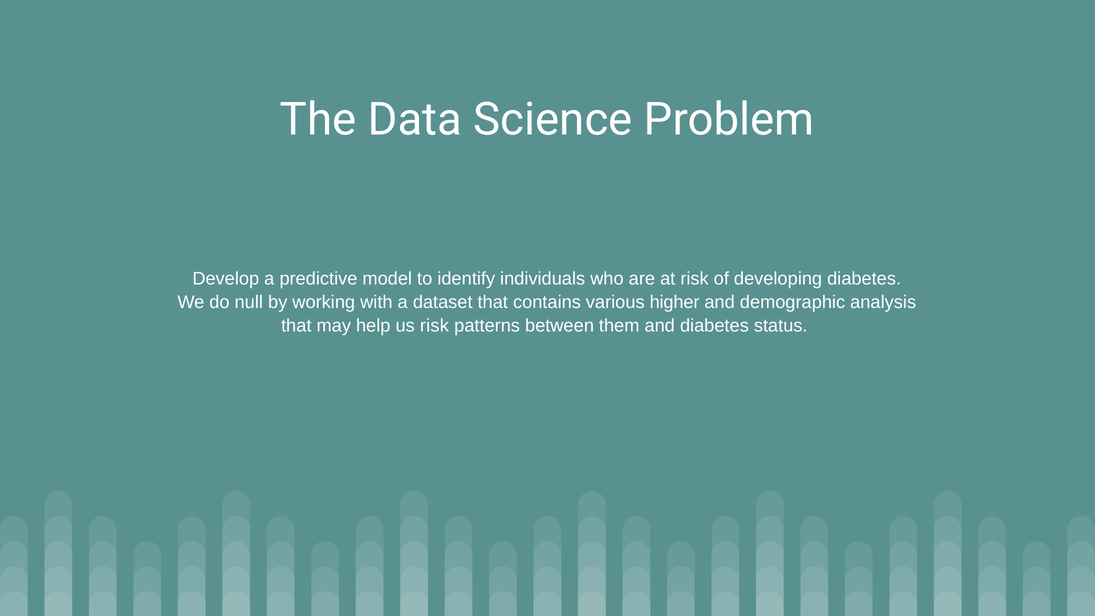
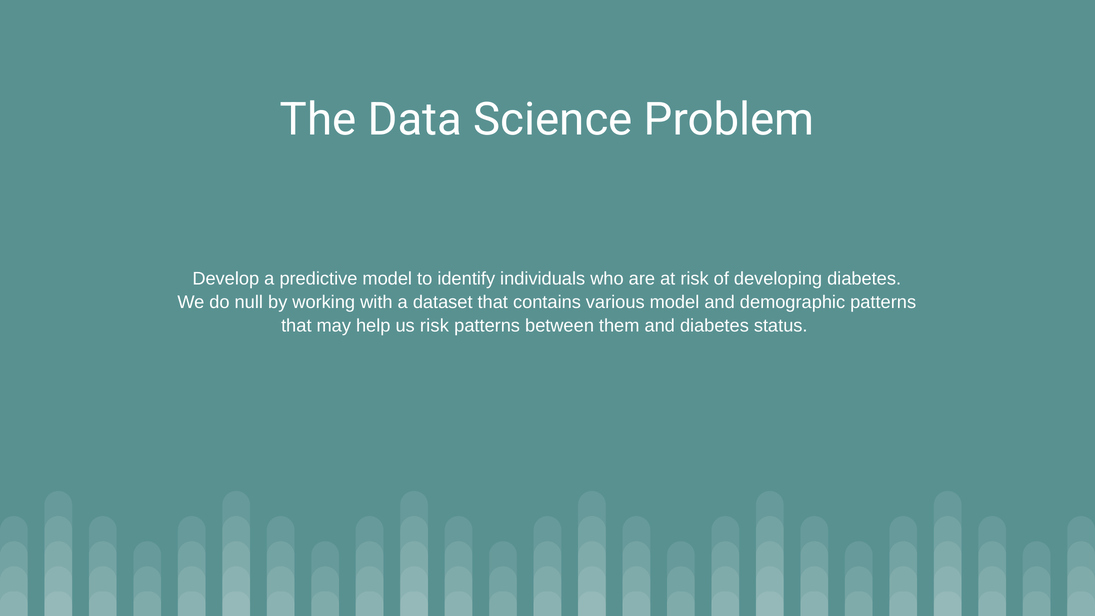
various higher: higher -> model (674, 302)
demographic analysis: analysis -> patterns (883, 302)
